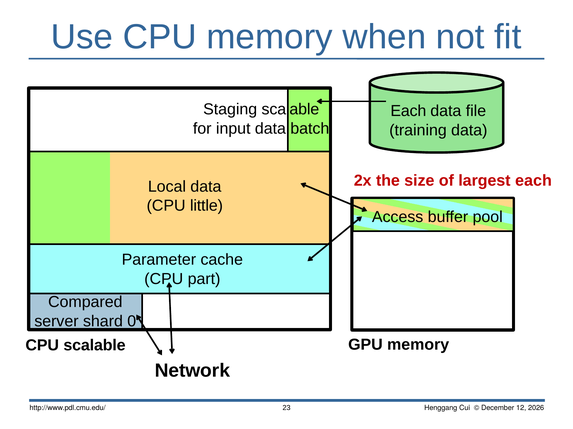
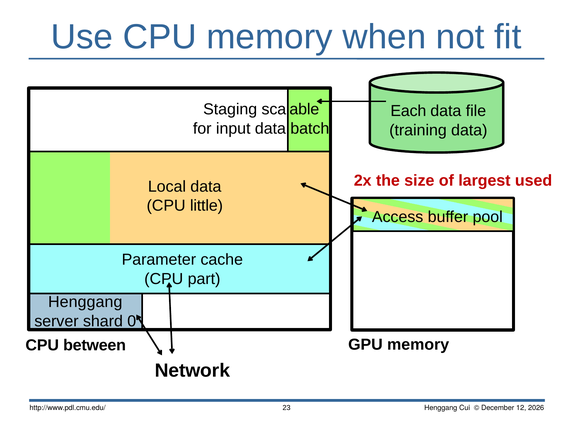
largest each: each -> used (534, 181)
Compared: Compared -> Henggang (85, 303)
CPU scalable: scalable -> between (95, 346)
